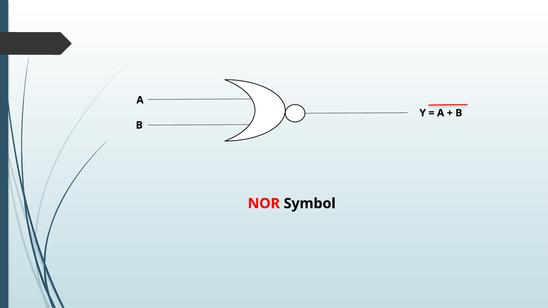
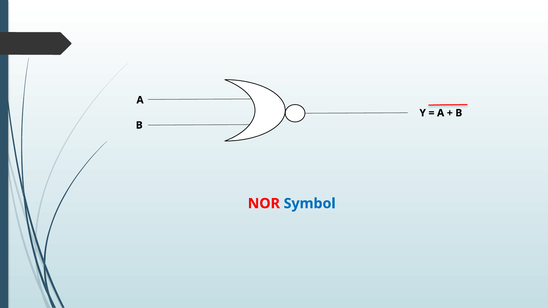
Symbol colour: black -> blue (310, 204)
